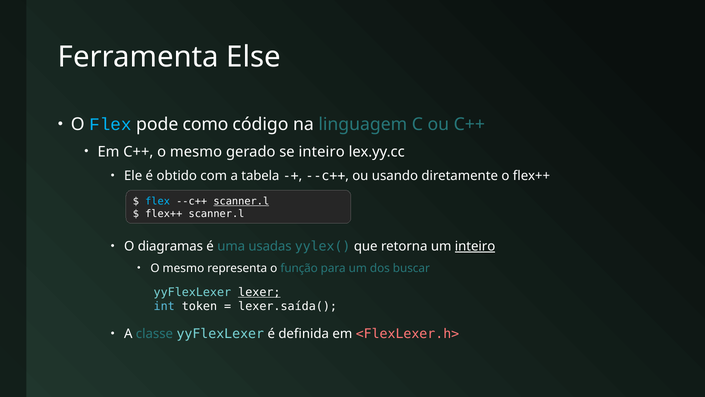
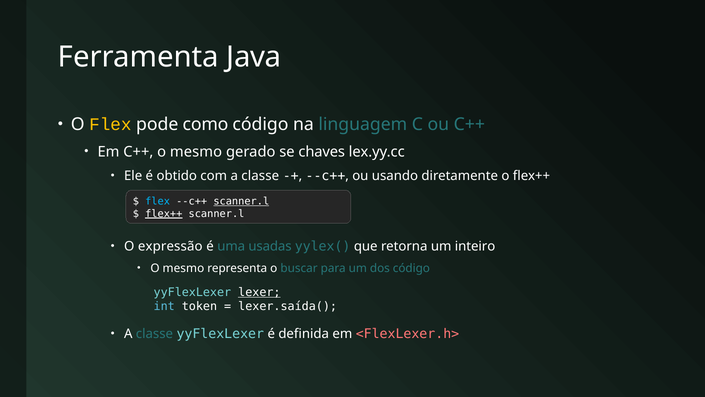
Else: Else -> Java (254, 57)
Flex colour: light blue -> yellow (110, 124)
se inteiro: inteiro -> chaves (322, 152)
com a tabela: tabela -> classe (260, 176)
flex++ underline: none -> present (164, 213)
diagramas: diagramas -> expressão (170, 246)
inteiro underline: present -> none (475, 246)
função: função -> buscar (299, 268)
dos buscar: buscar -> código (411, 268)
